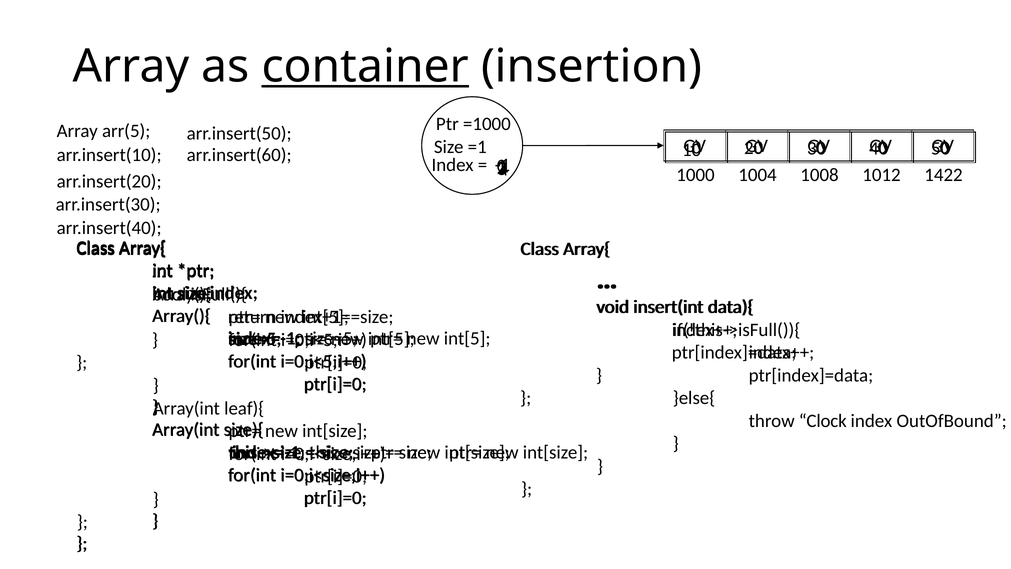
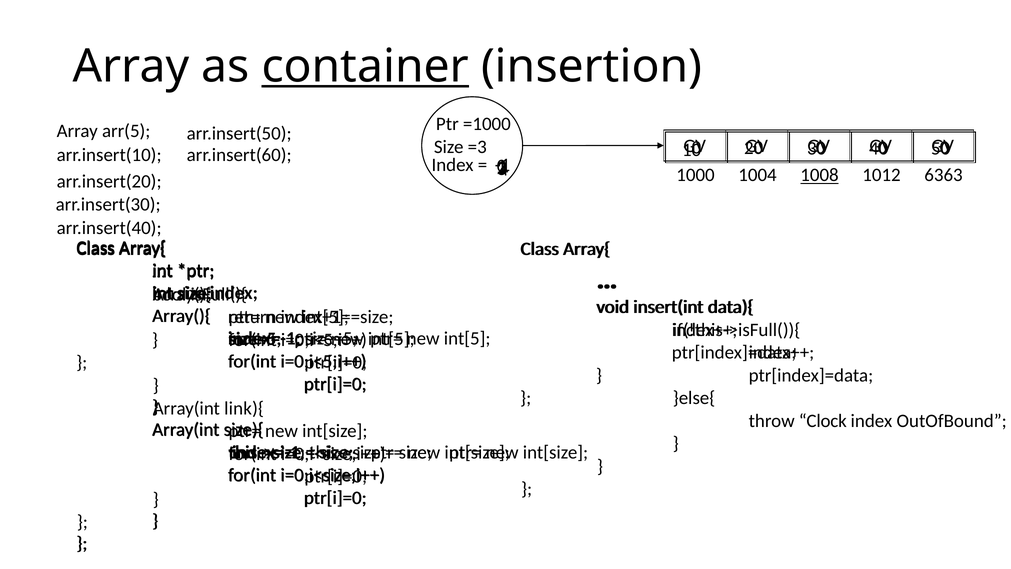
=1: =1 -> =3 (477, 147)
1008 underline: none -> present (820, 175)
1422: 1422 -> 6363 (944, 175)
leaf){: leaf){ -> link){ (244, 408)
